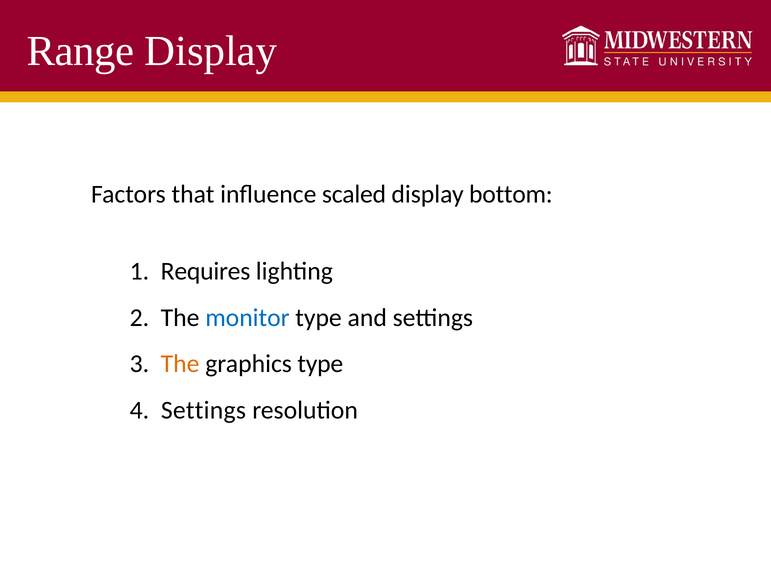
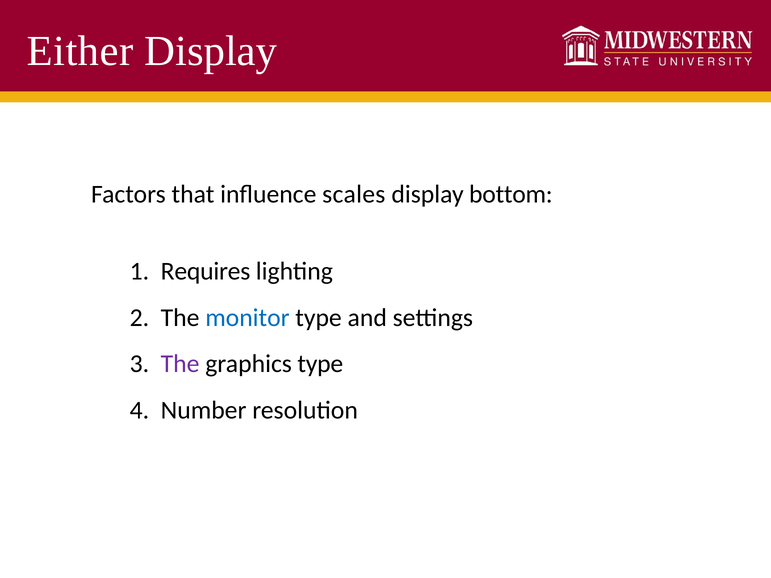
Range: Range -> Either (80, 51)
scaled: scaled -> scales (354, 194)
The colour: orange -> purple (180, 364)
4 Settings: Settings -> Number (204, 410)
